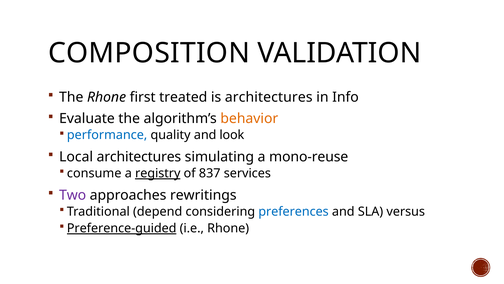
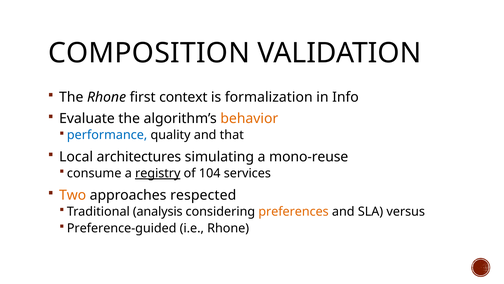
treated: treated -> context (183, 97)
is architectures: architectures -> formalization (269, 97)
look: look -> that (232, 135)
837: 837 -> 104 (210, 173)
Two colour: purple -> orange (73, 195)
rewritings: rewritings -> respected (203, 195)
depend: depend -> analysis (158, 211)
preferences colour: blue -> orange (294, 211)
Preference-guided underline: present -> none (122, 228)
